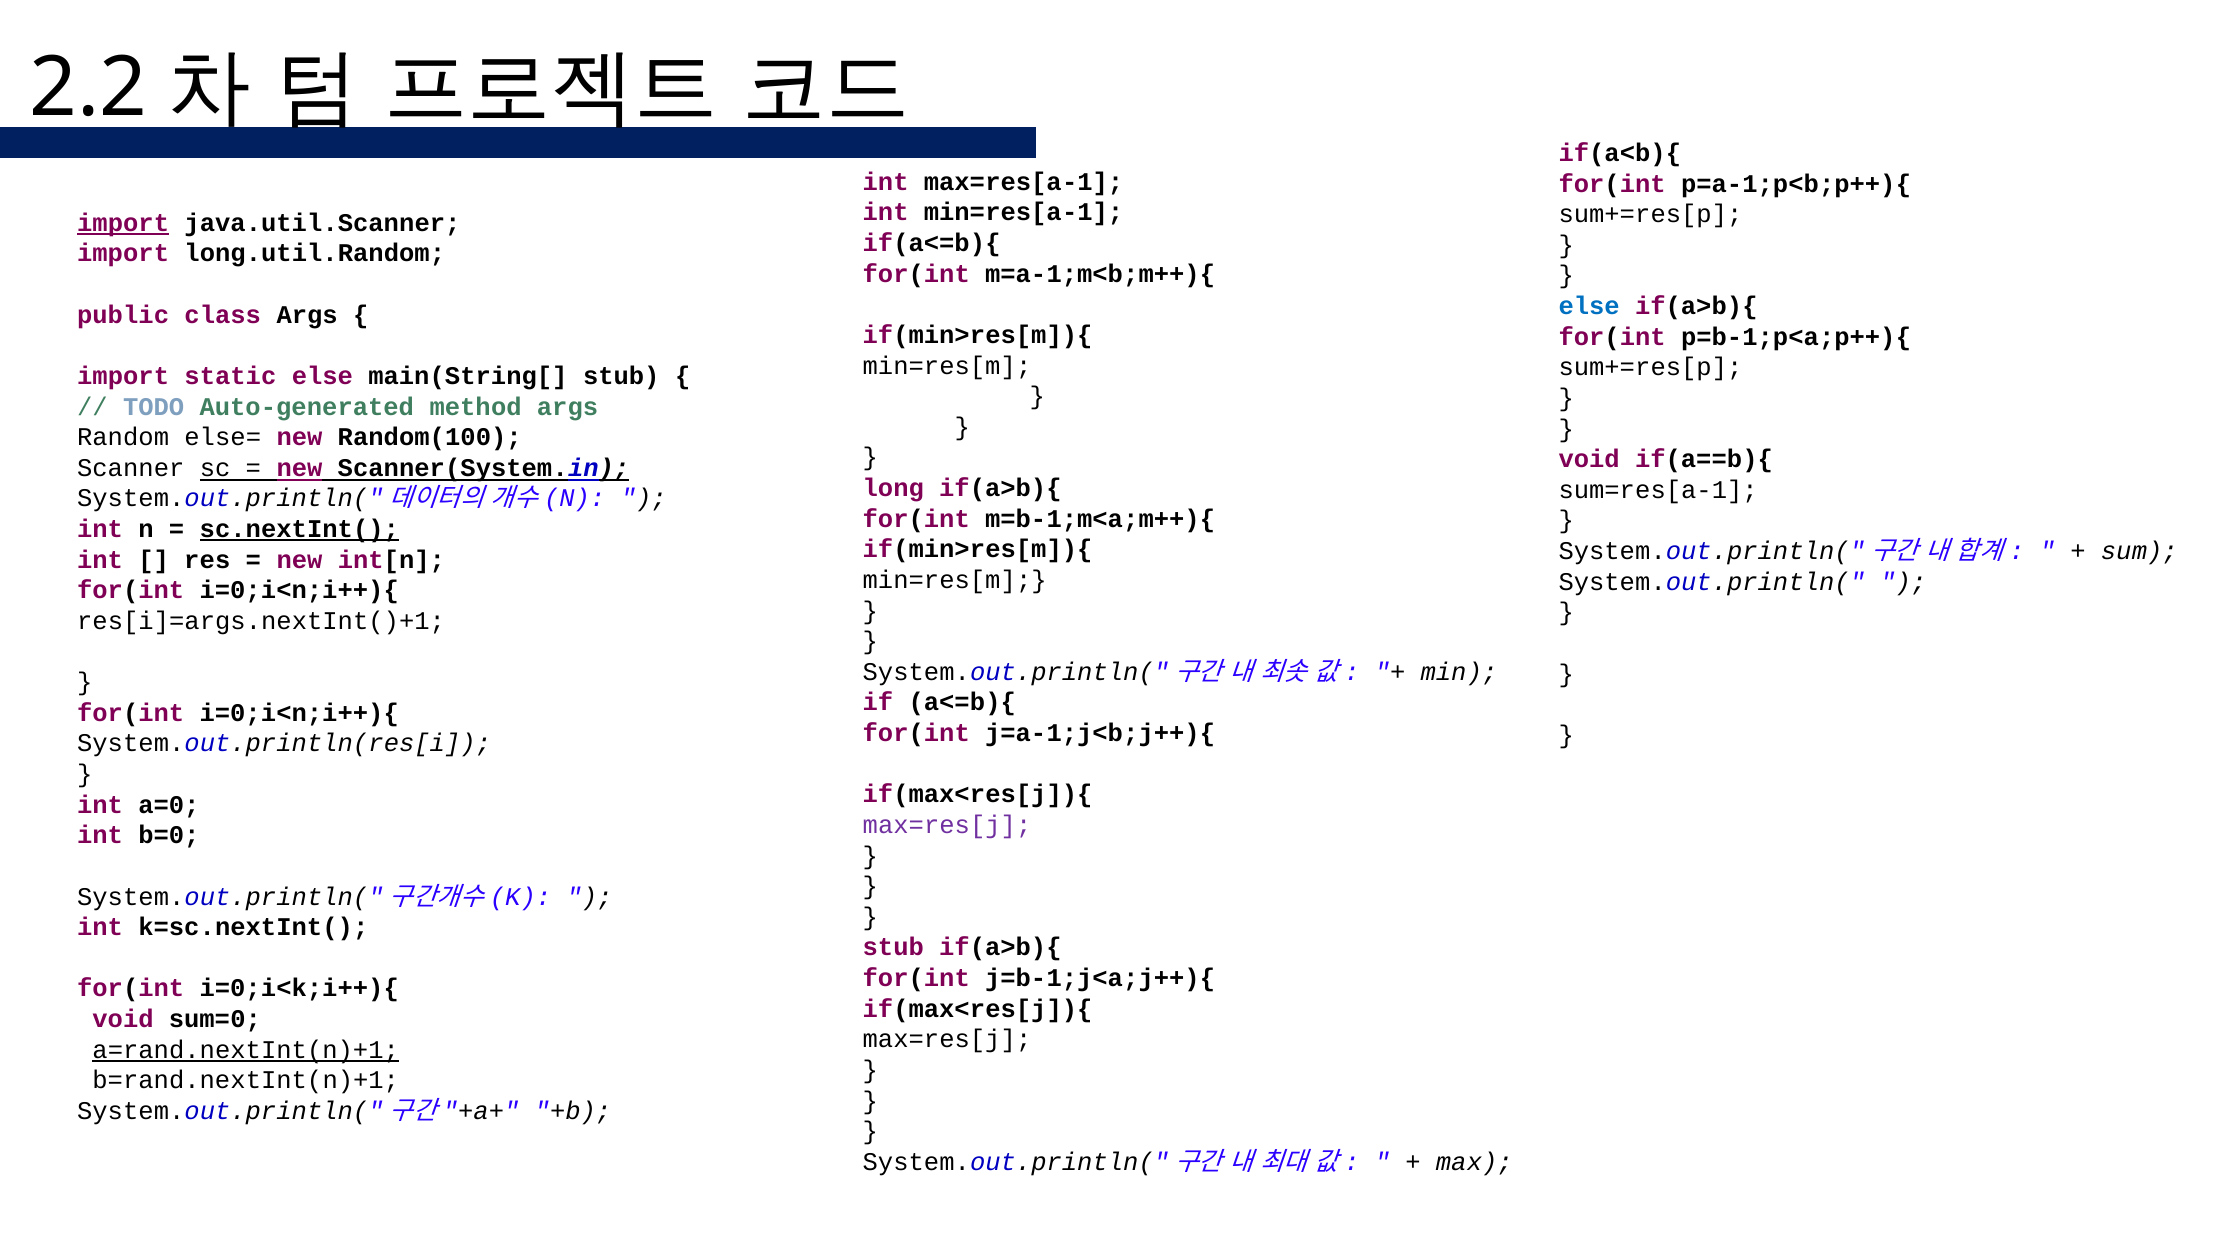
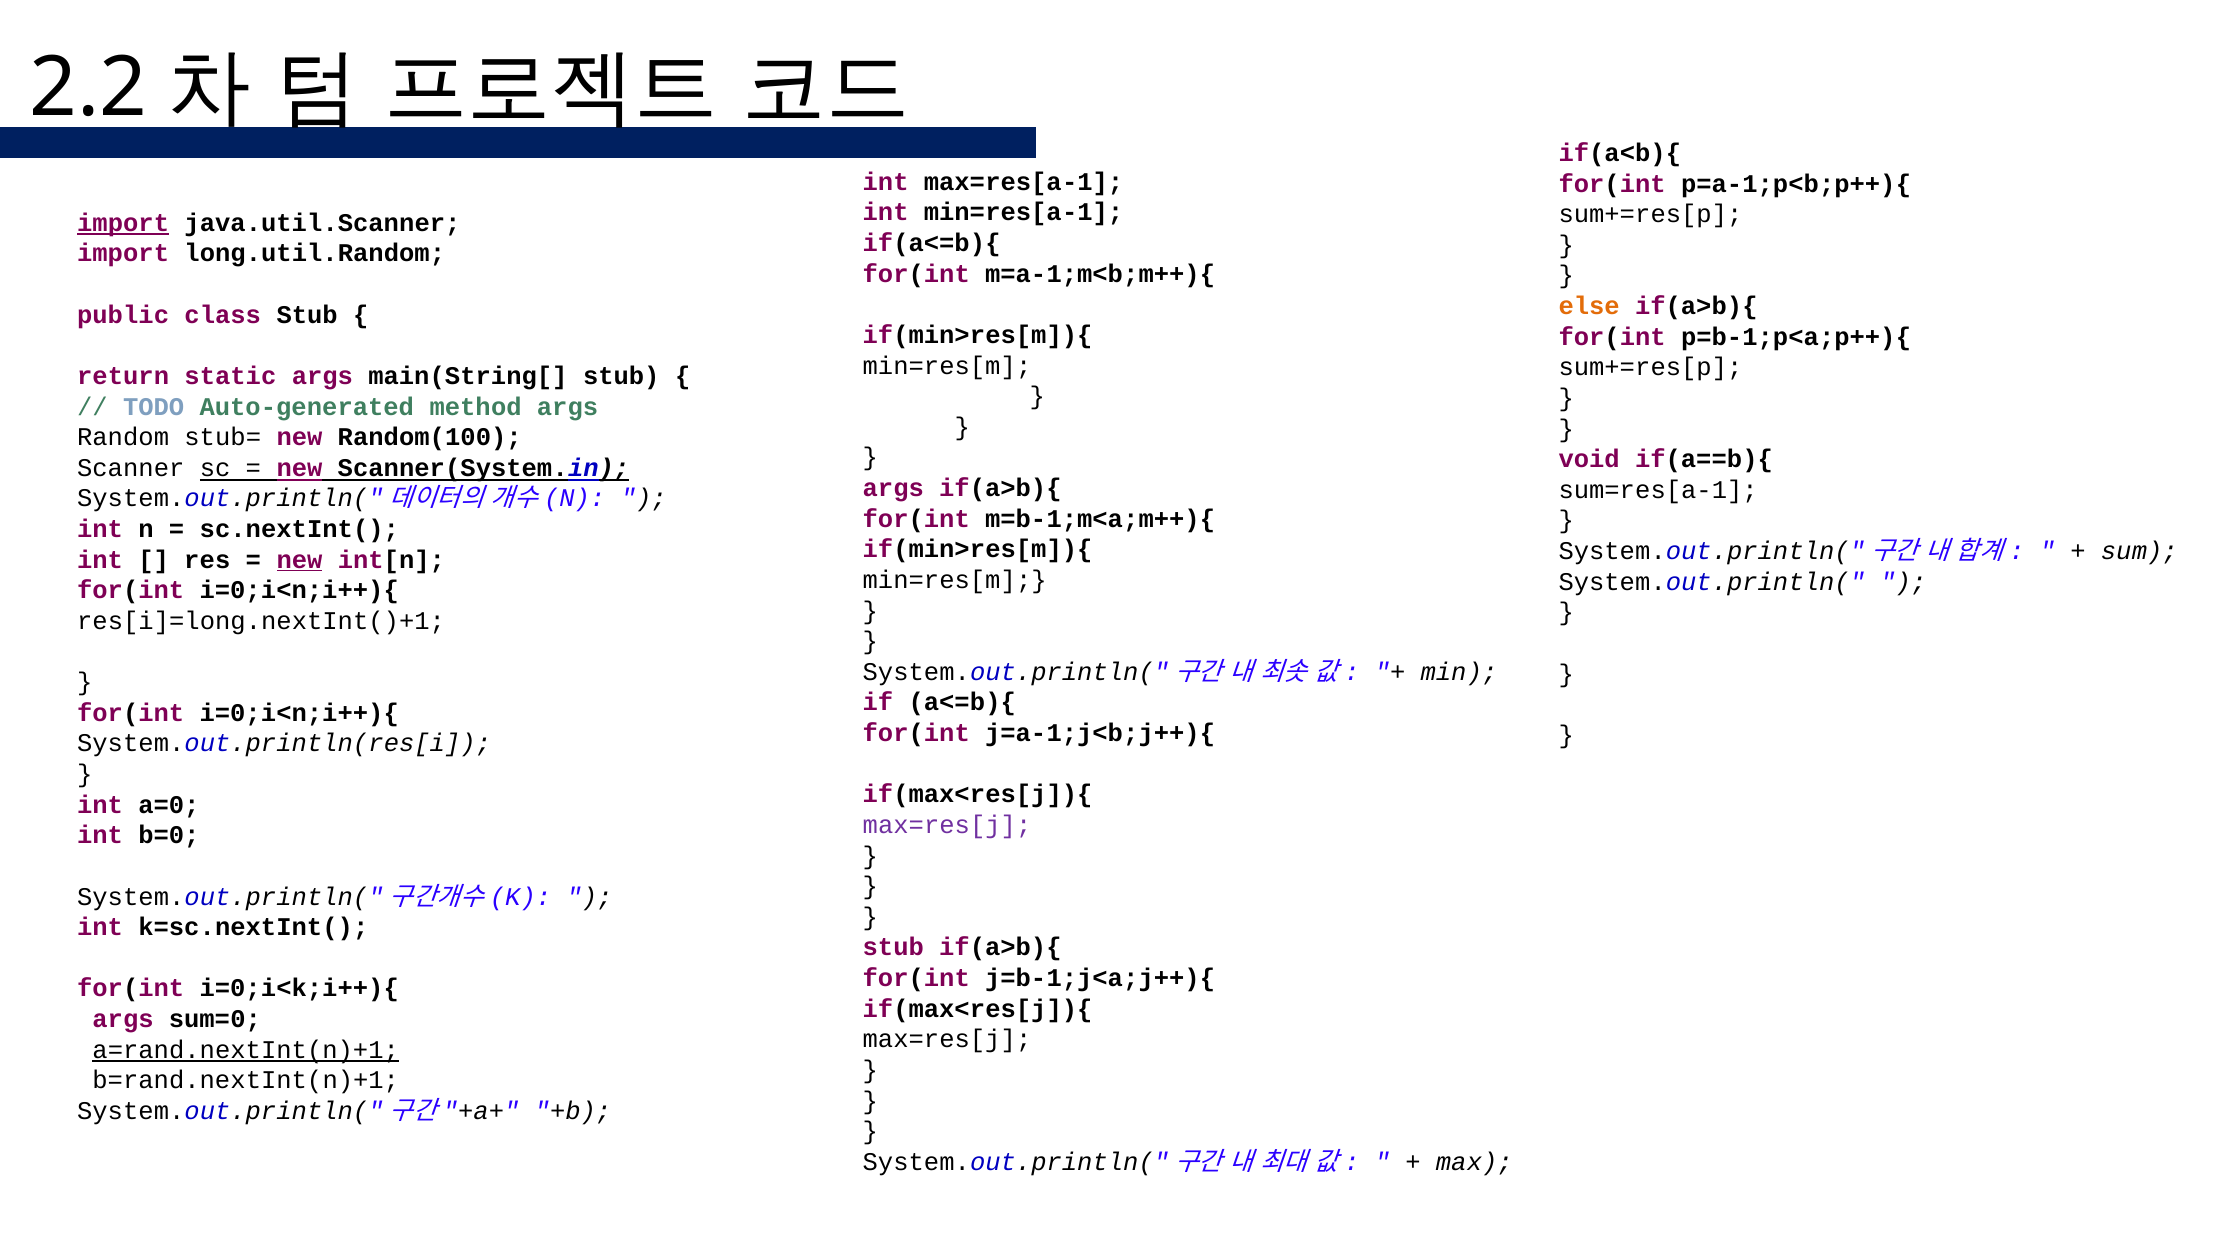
else colour: blue -> orange (1589, 306)
class Args: Args -> Stub (307, 315)
import: import -> return (123, 376)
static else: else -> args (322, 376)
else=: else= -> stub= (223, 437)
long: long -> args (893, 488)
sc.nextInt( underline: present -> none (299, 529)
new underline: none -> present (300, 560)
res[i]=args.nextInt()+1: res[i]=args.nextInt()+1 -> res[i]=long.nextInt()+1 (261, 621)
void: void -> args (123, 1019)
